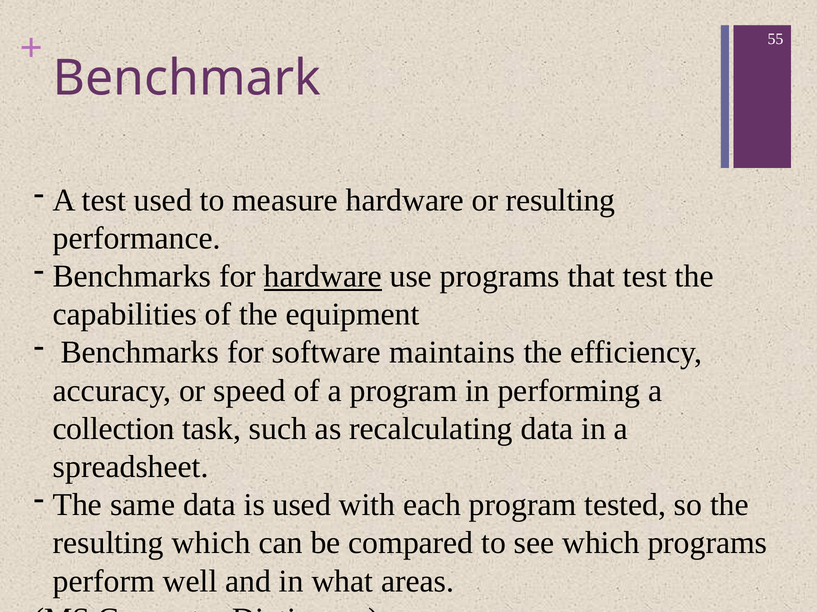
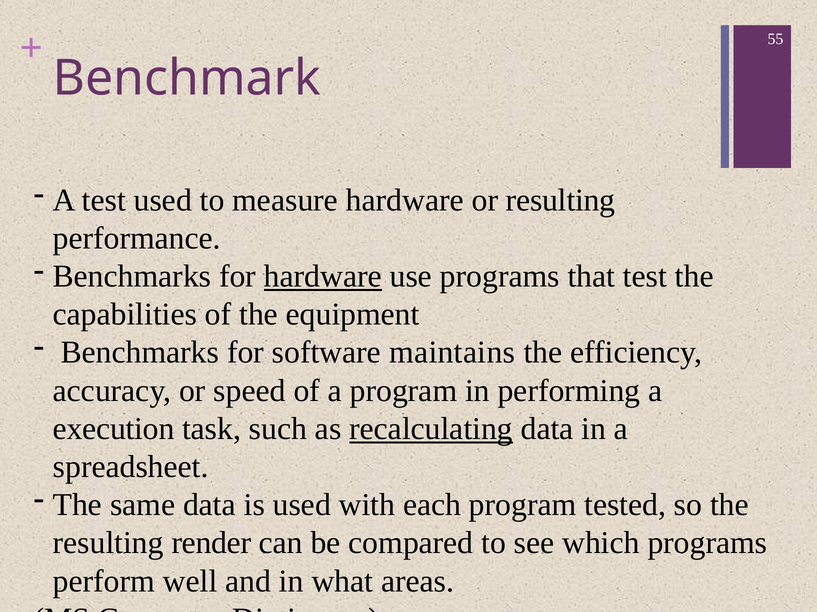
collection: collection -> execution (114, 429)
recalculating underline: none -> present (431, 429)
resulting which: which -> render (211, 544)
